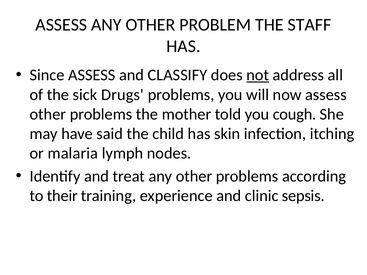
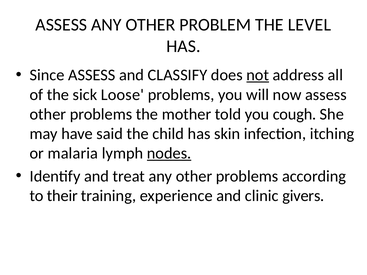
STAFF: STAFF -> LEVEL (309, 25)
Drugs: Drugs -> Loose (122, 95)
nodes underline: none -> present (169, 153)
sepsis: sepsis -> givers (303, 196)
